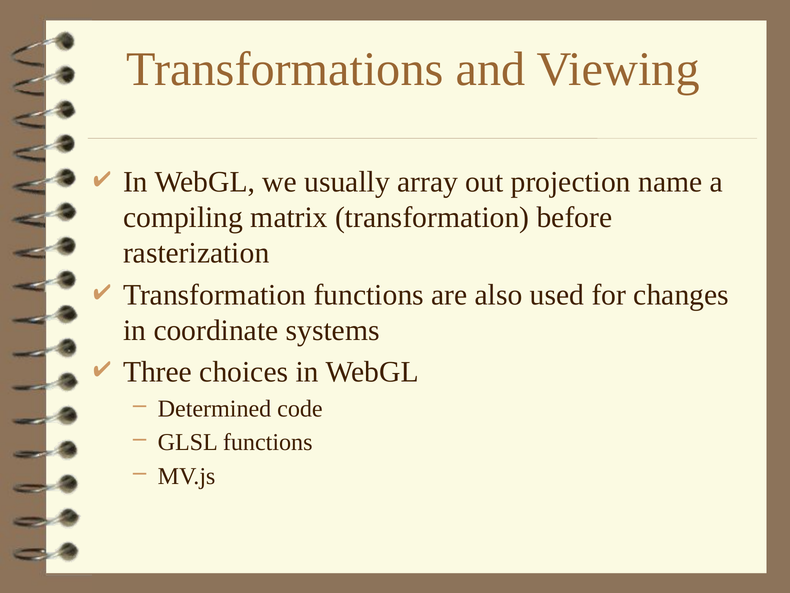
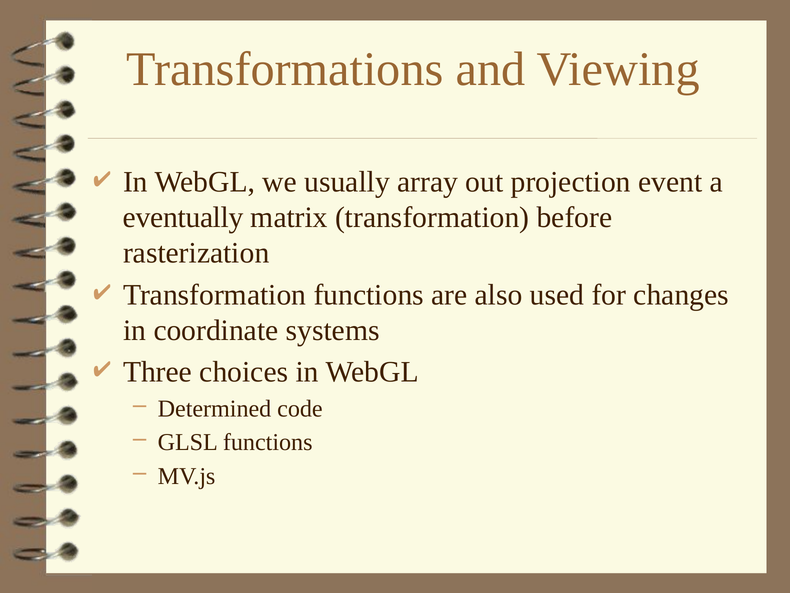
name: name -> event (670, 182)
compiling: compiling -> eventually (183, 217)
